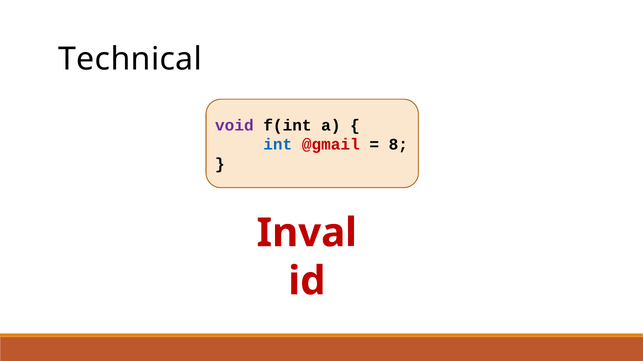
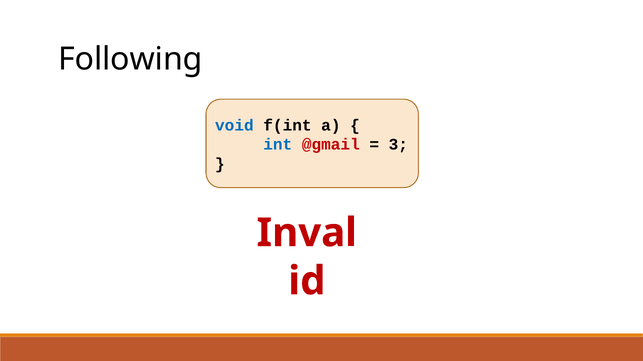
Technical: Technical -> Following (130, 59)
void colour: purple -> blue (234, 126)
8: 8 -> 3 (398, 145)
